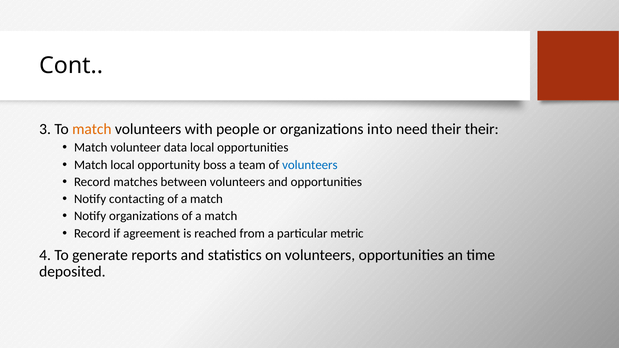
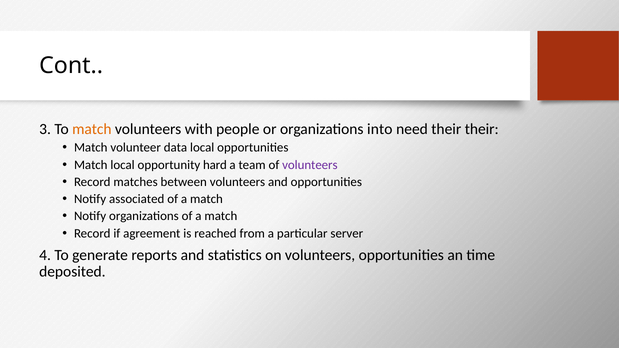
boss: boss -> hard (215, 165)
volunteers colour: blue -> purple (310, 165)
contacting: contacting -> associated (137, 199)
metric: metric -> server (347, 233)
